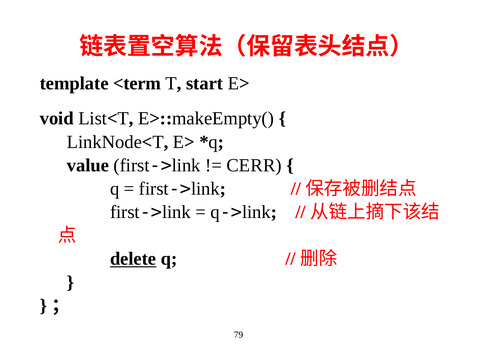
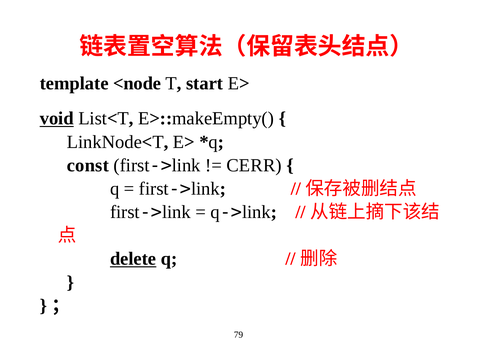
<term: <term -> <node (137, 83)
void underline: none -> present (57, 118)
value: value -> const (88, 165)
